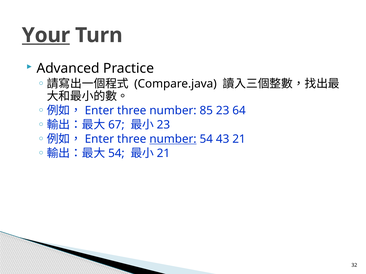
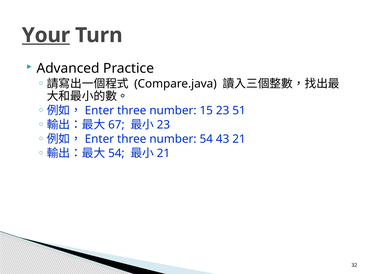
85: 85 -> 15 (206, 111)
64: 64 -> 51 (239, 111)
number underline: present -> none (173, 139)
